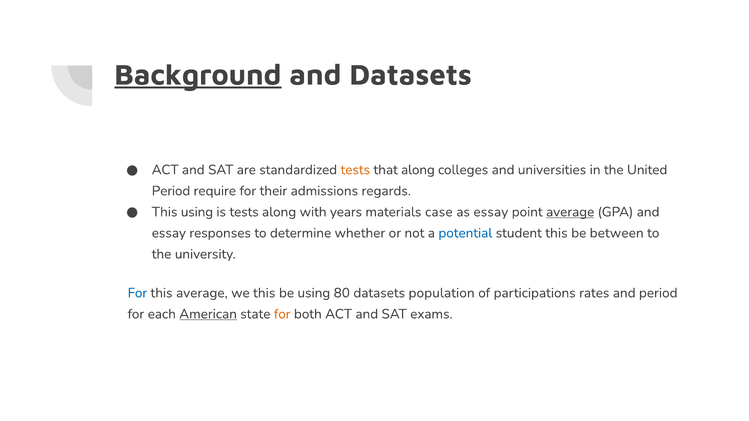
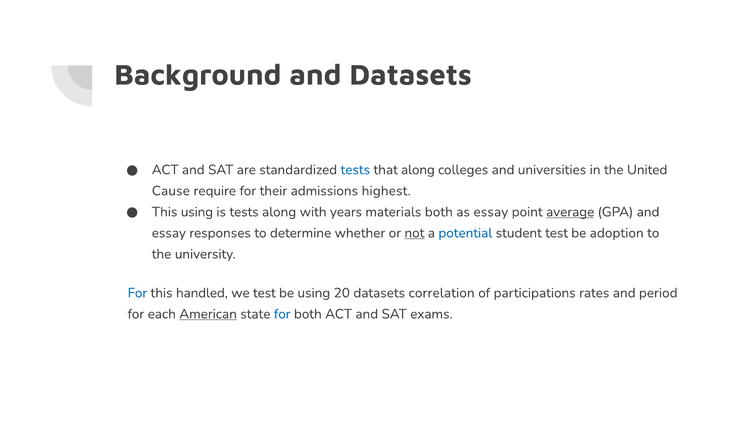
Background underline: present -> none (198, 75)
tests colour: orange -> blue (355, 170)
Period: Period -> Cause (171, 191)
regards: regards -> highest (386, 191)
materials case: case -> both (439, 212)
not underline: none -> present (414, 233)
student this: this -> test (557, 233)
between: between -> adoption (617, 233)
this average: average -> handled (202, 293)
we this: this -> test (264, 293)
80: 80 -> 20 (342, 293)
population: population -> correlation (442, 293)
for colour: orange -> blue (282, 314)
